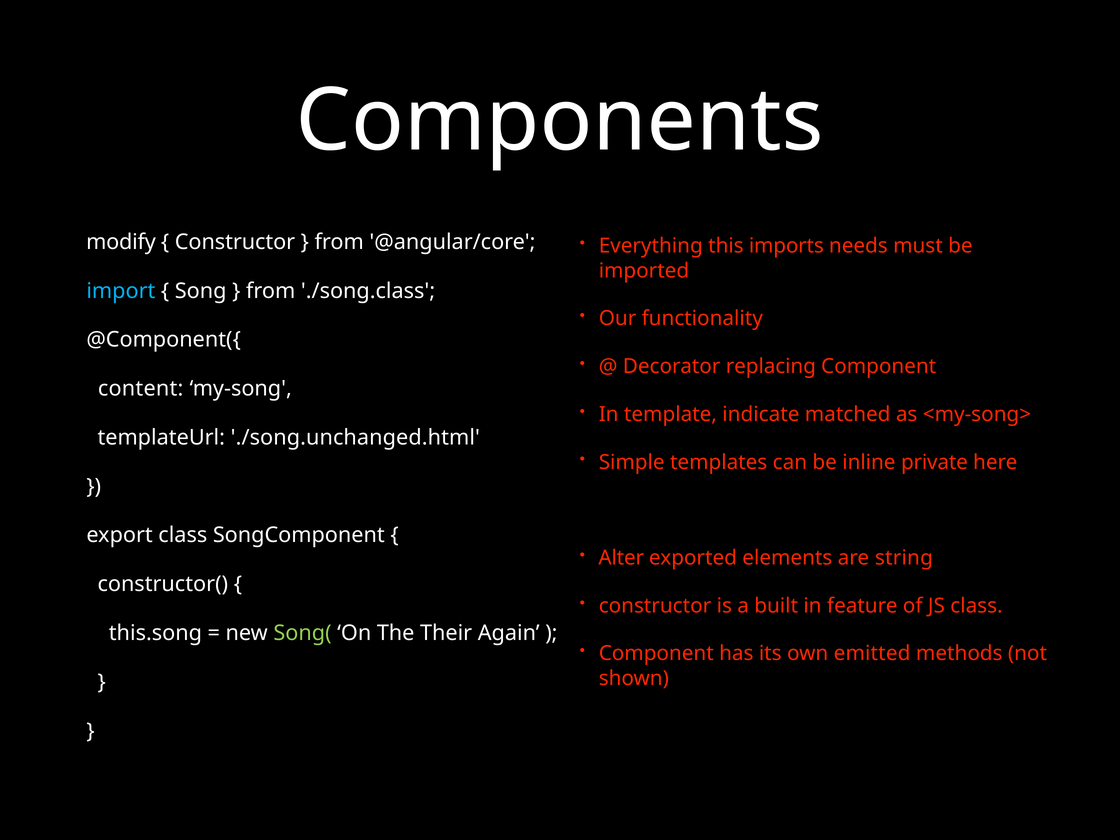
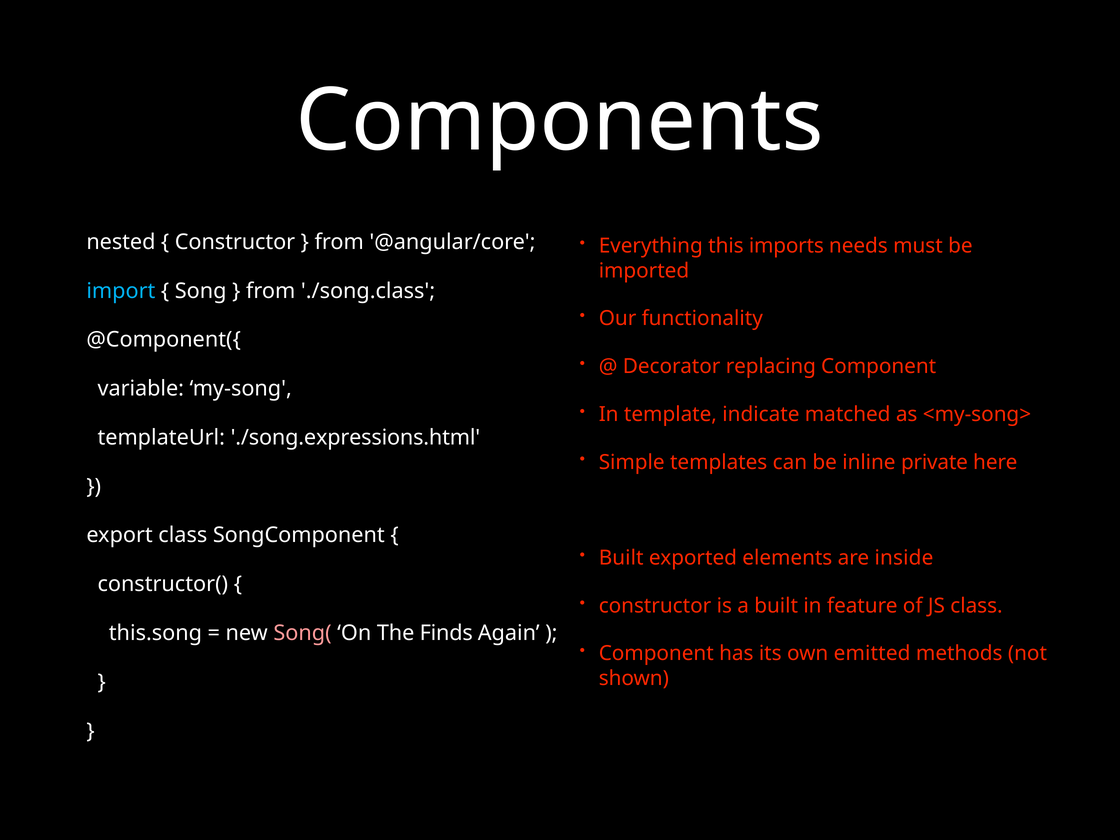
modify: modify -> nested (121, 242)
content: content -> variable (141, 389)
./song.unchanged.html: ./song.unchanged.html -> ./song.expressions.html (355, 438)
Alter: Alter -> Built (621, 558)
string: string -> inside (904, 558)
Song( colour: light green -> pink (303, 633)
Their: Their -> Finds (446, 633)
